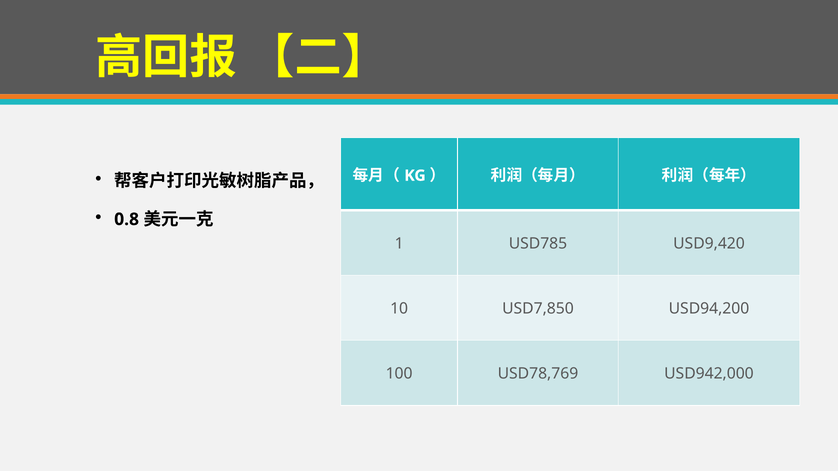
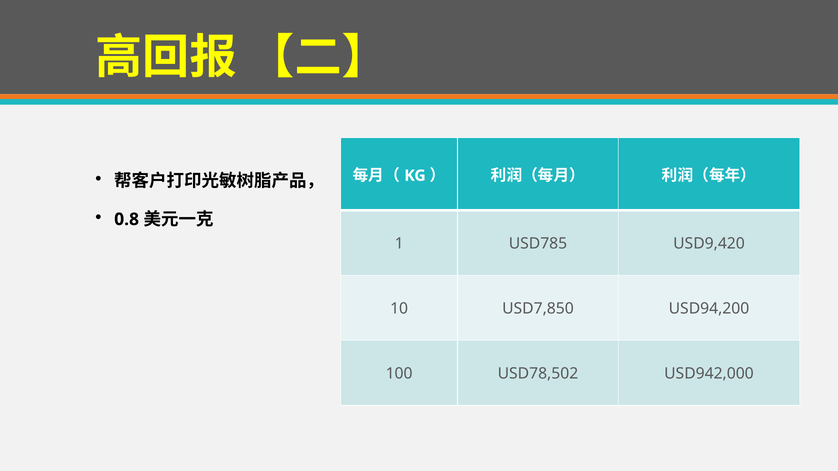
USD78,769: USD78,769 -> USD78,502 (538, 374)
